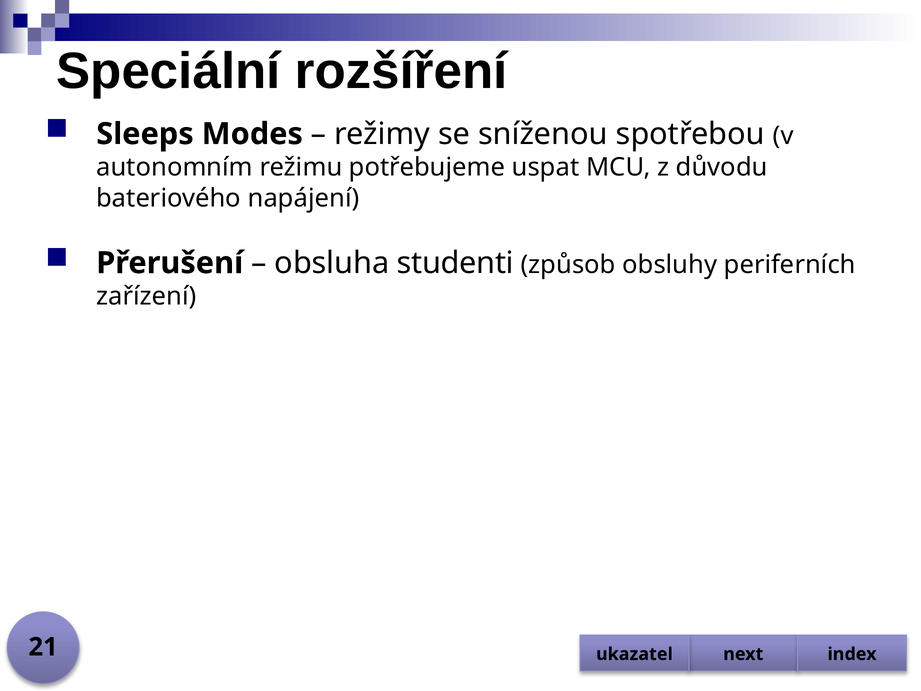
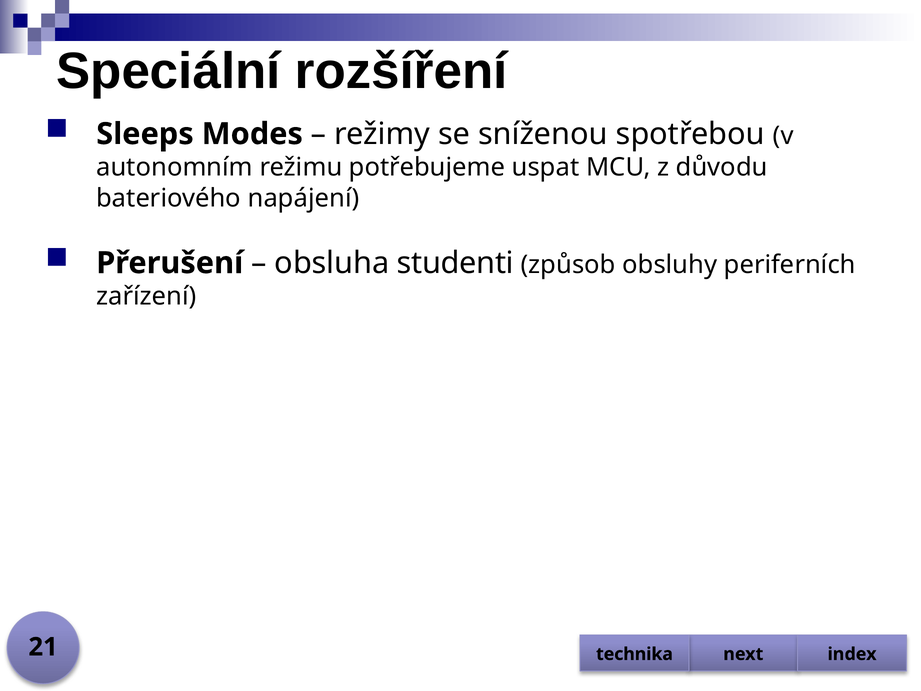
ukazatel: ukazatel -> technika (635, 654)
